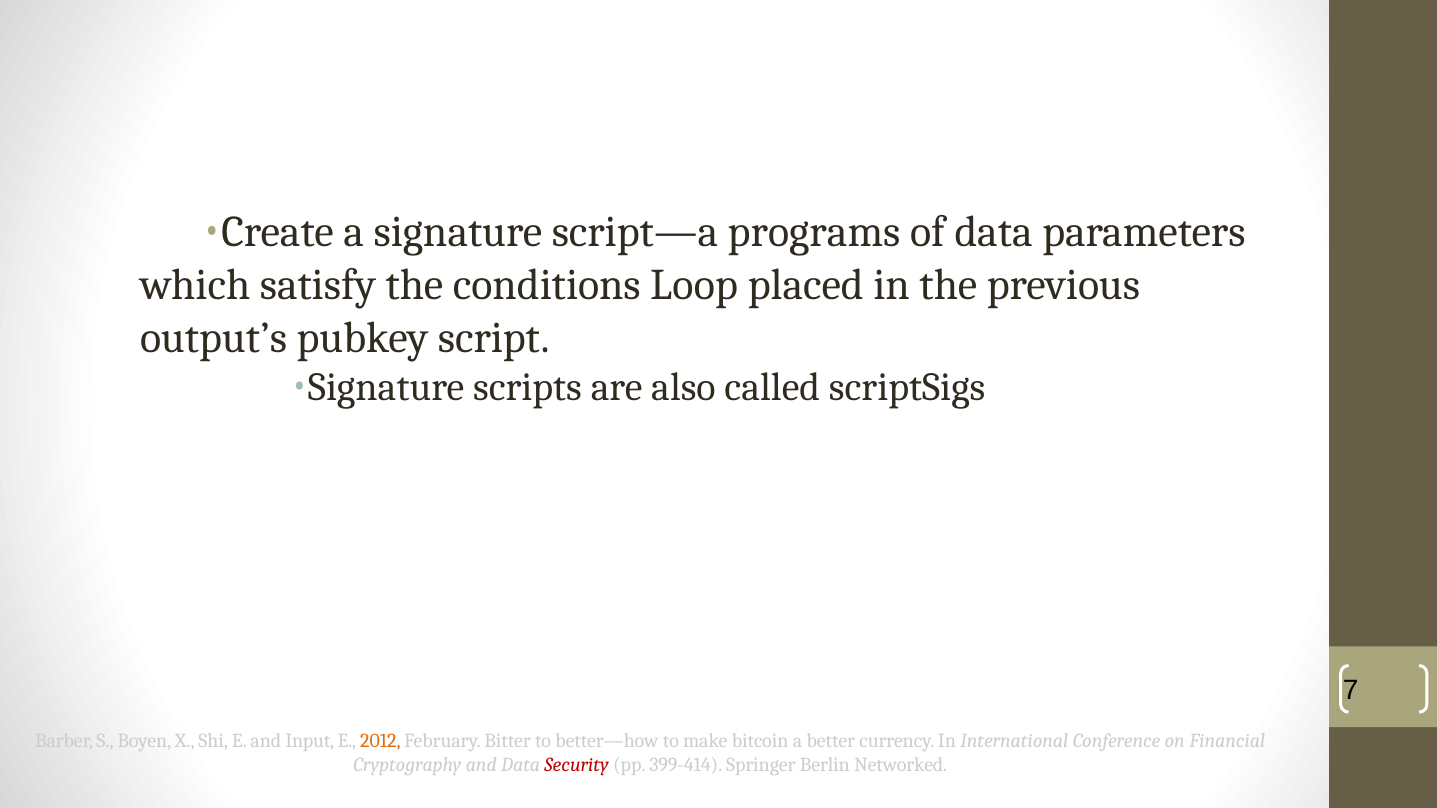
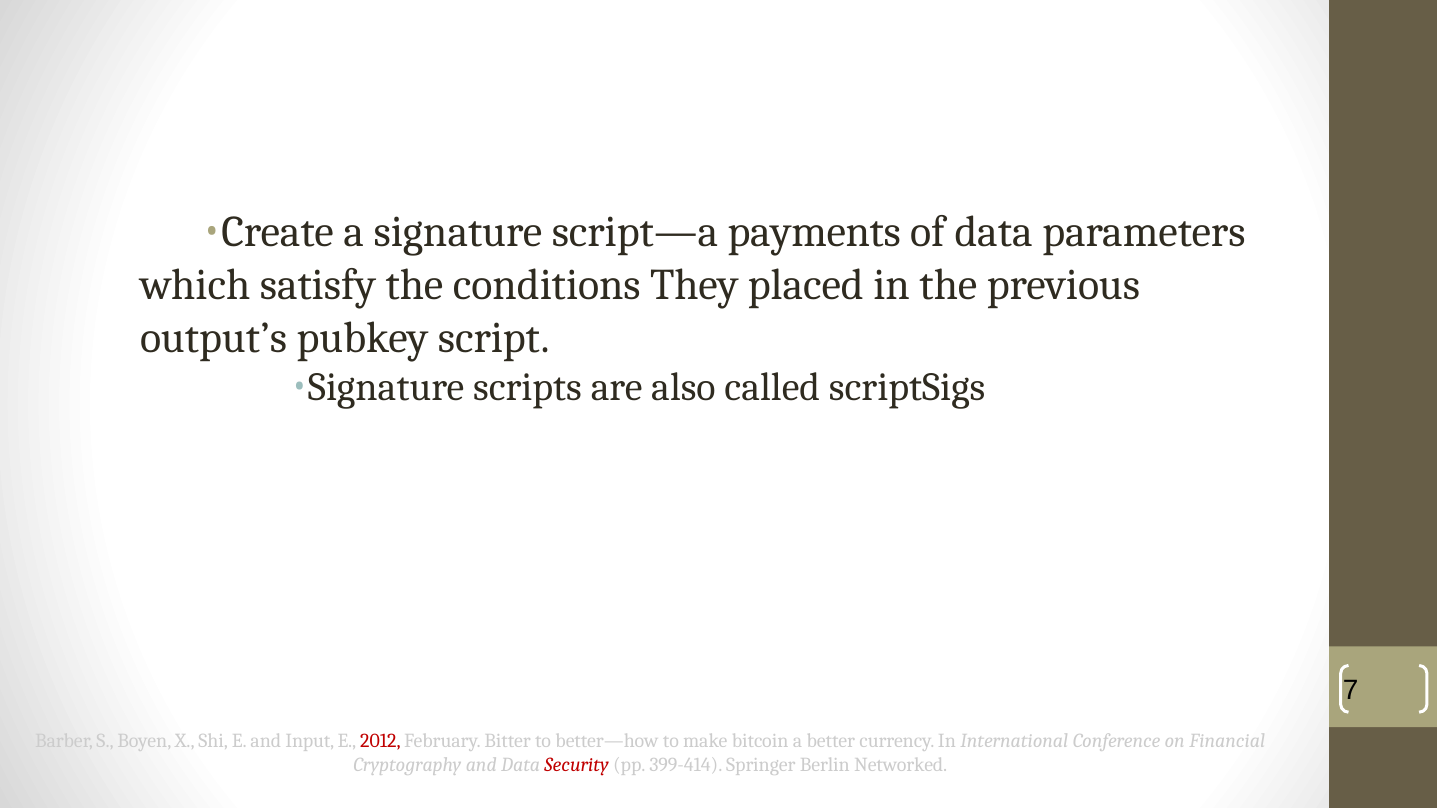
programs: programs -> payments (814, 232)
Loop: Loop -> They (694, 285)
2012 colour: orange -> red (380, 741)
